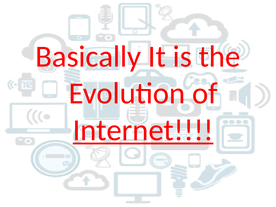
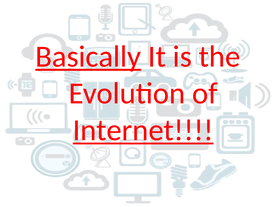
Basically underline: none -> present (88, 57)
